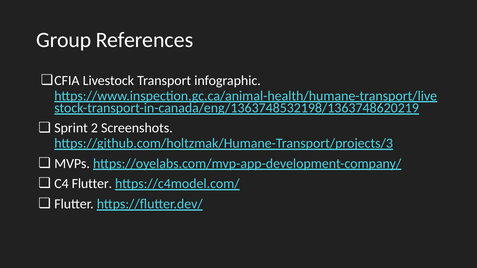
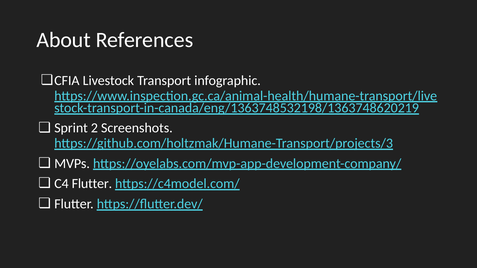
Group: Group -> About (64, 40)
